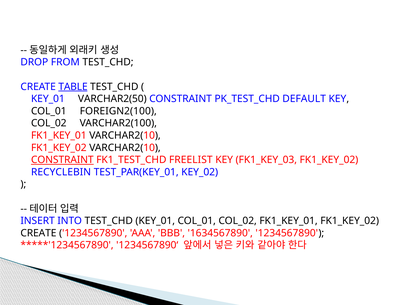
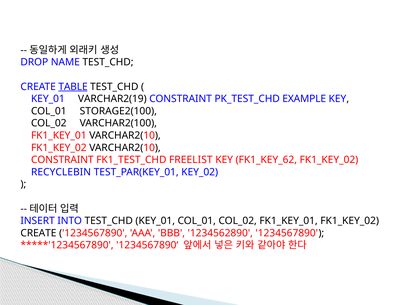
FROM: FROM -> NAME (65, 62)
VARCHAR2(50: VARCHAR2(50 -> VARCHAR2(19 (112, 99)
DEFAULT: DEFAULT -> EXAMPLE (304, 99)
FOREIGN2(100: FOREIGN2(100 -> STORAGE2(100 (118, 111)
CONSTRAINT underline: present -> none (62, 160)
FK1_KEY_03: FK1_KEY_03 -> FK1_KEY_62 (266, 160)
1634567890: 1634567890 -> 1234562890 (220, 233)
